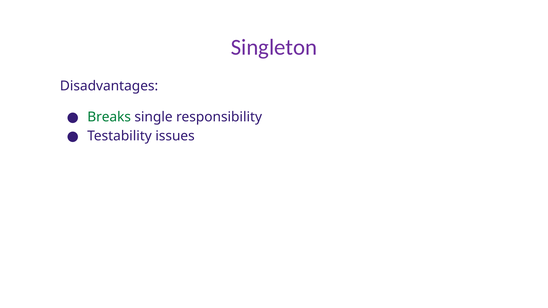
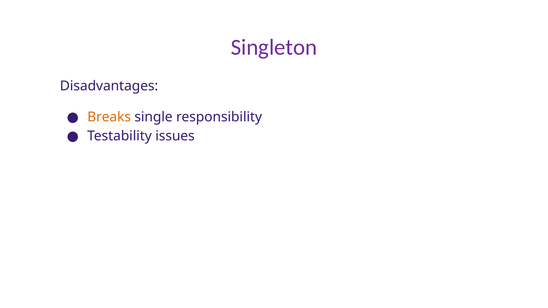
Breaks colour: green -> orange (109, 117)
